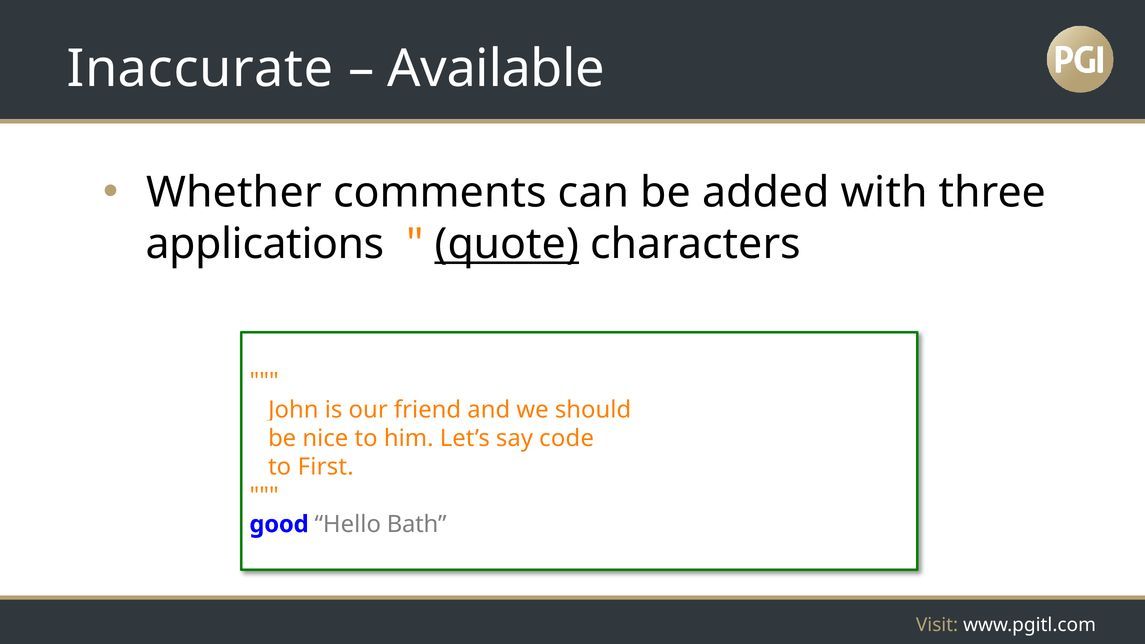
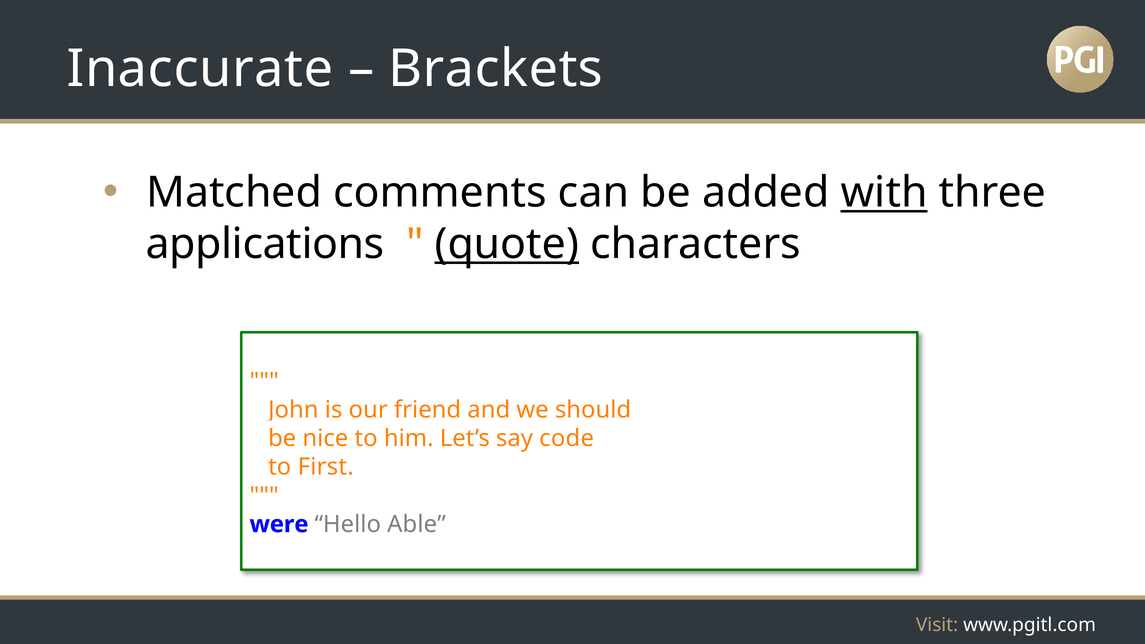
Available: Available -> Brackets (496, 69)
Whether: Whether -> Matched (234, 193)
with underline: none -> present (884, 193)
good: good -> were (279, 524)
Bath: Bath -> Able (417, 524)
